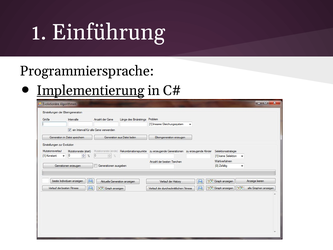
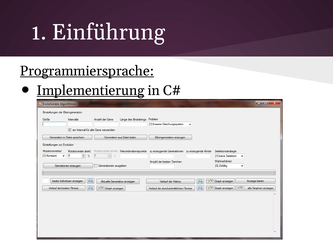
Programmiersprache underline: none -> present (87, 71)
